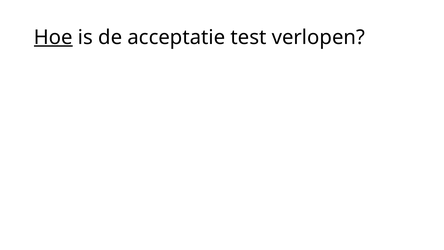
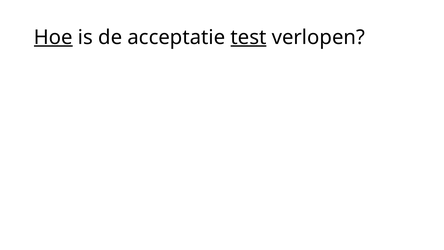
test underline: none -> present (249, 37)
